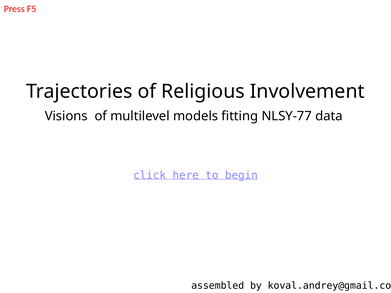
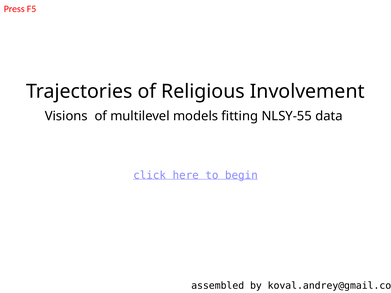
NLSY-77: NLSY-77 -> NLSY-55 (287, 116)
